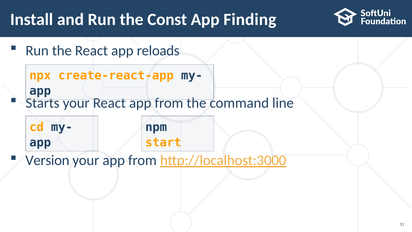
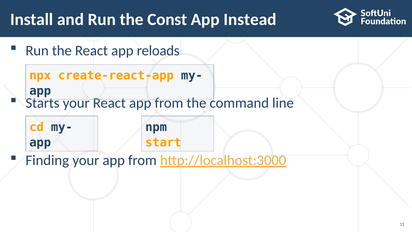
Finding: Finding -> Instead (250, 20)
Version: Version -> Finding (47, 160)
